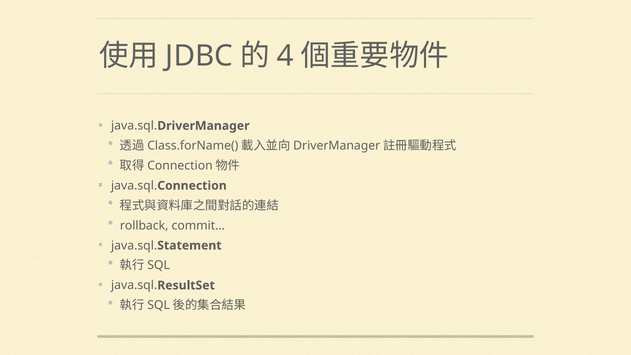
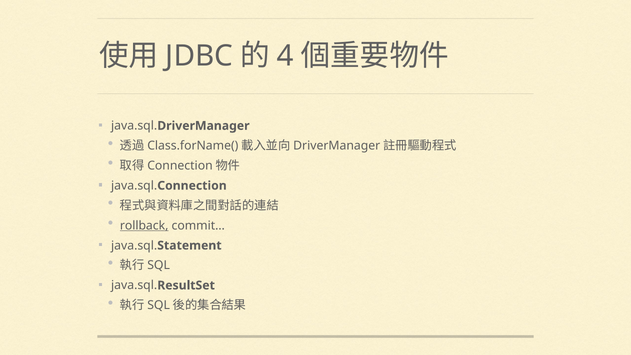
rollback underline: none -> present (144, 226)
